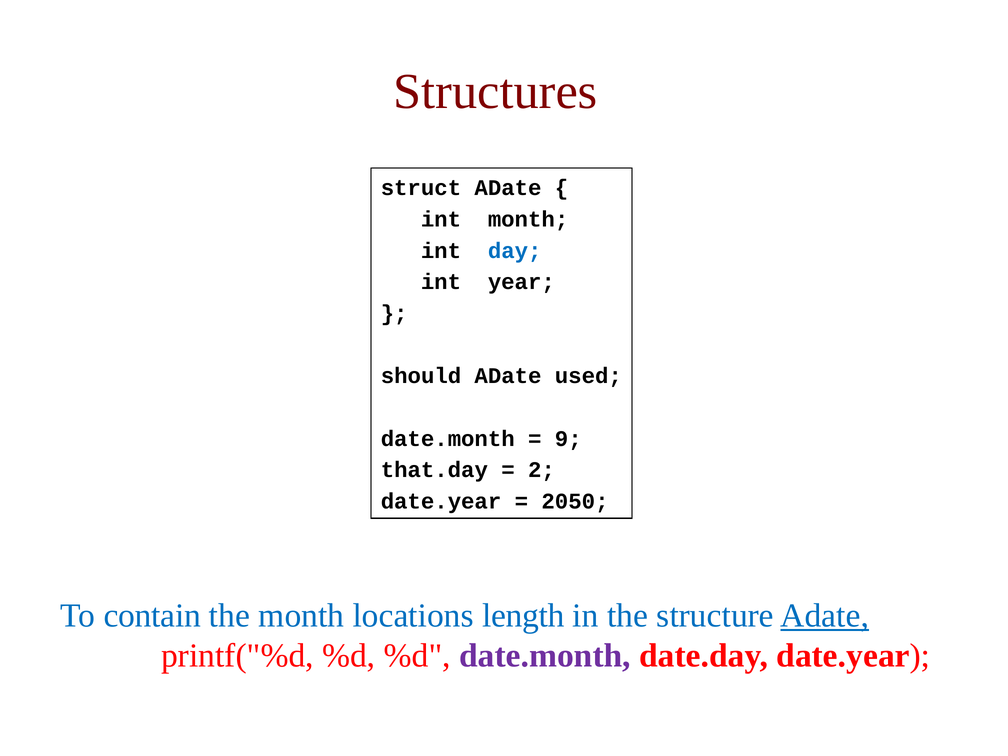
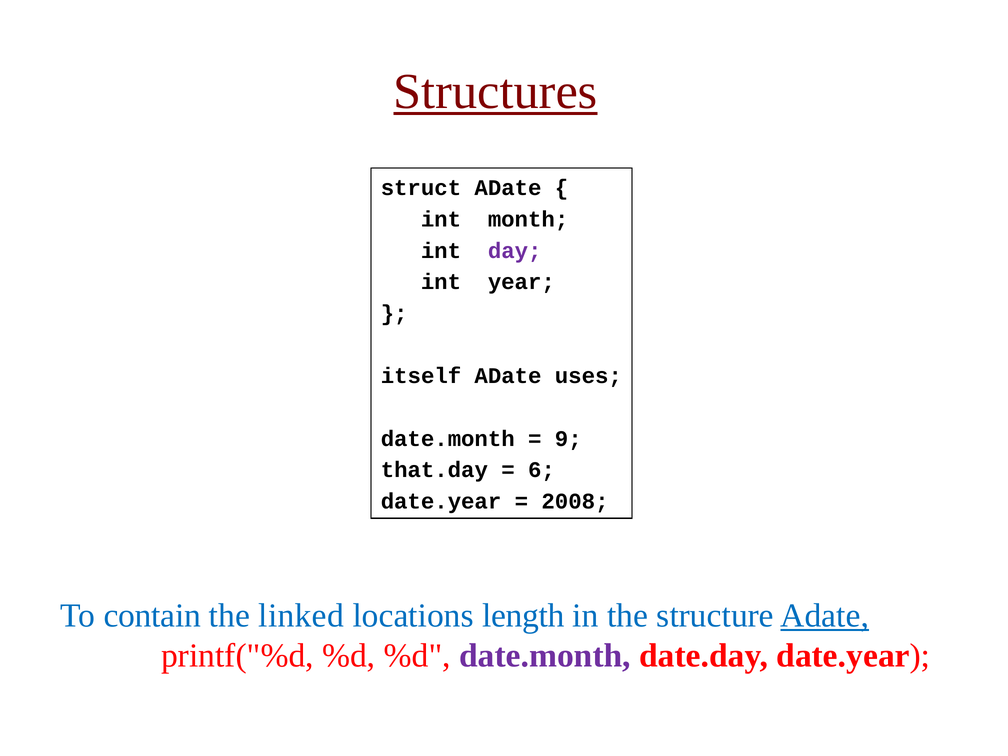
Structures underline: none -> present (496, 92)
day colour: blue -> purple (515, 251)
should: should -> itself (421, 376)
used: used -> uses (588, 376)
2: 2 -> 6 (541, 470)
2050: 2050 -> 2008 (575, 501)
the month: month -> linked (301, 615)
